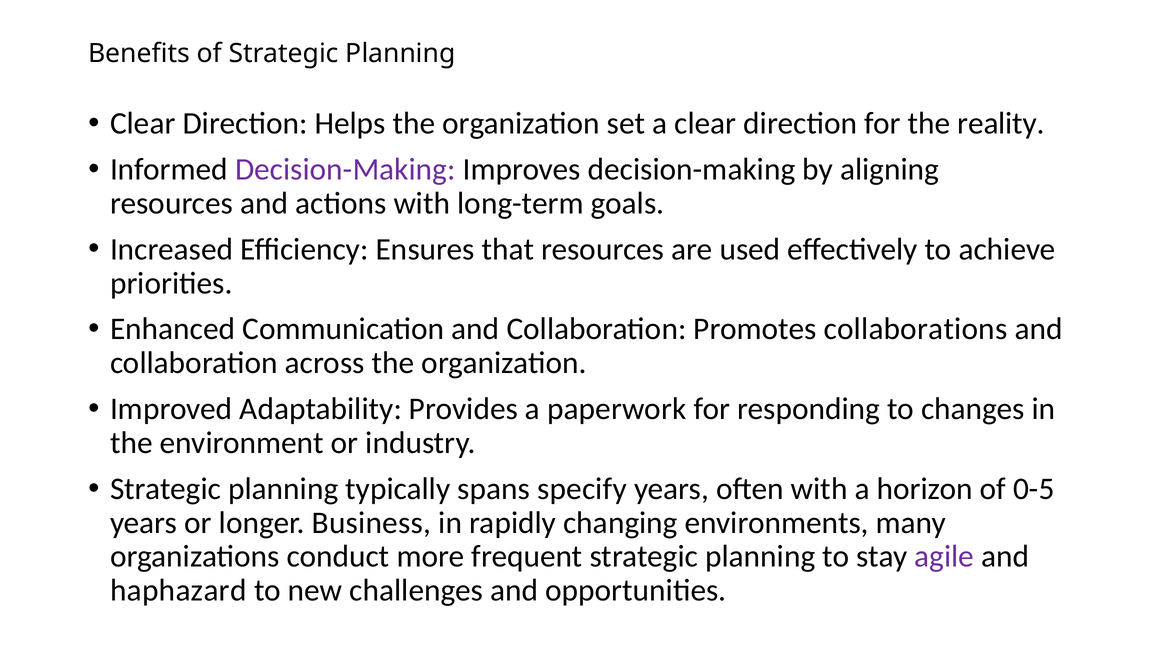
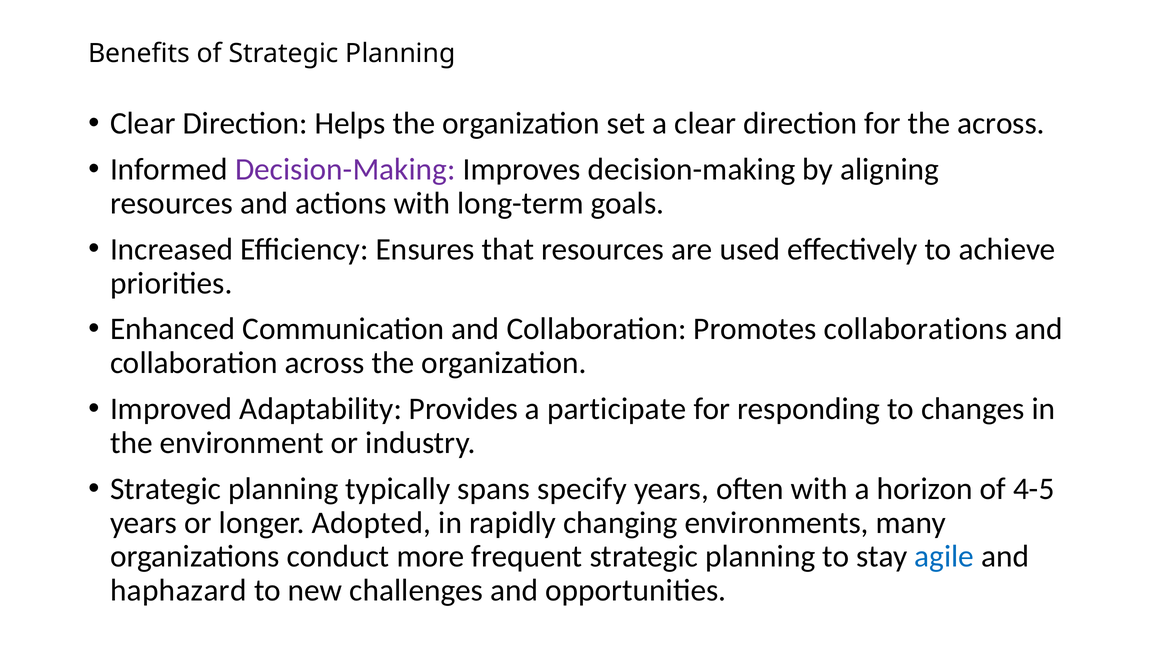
the reality: reality -> across (1001, 123)
paperwork: paperwork -> participate (617, 409)
0-5: 0-5 -> 4-5 (1034, 489)
Business: Business -> Adopted (372, 523)
agile colour: purple -> blue (944, 557)
